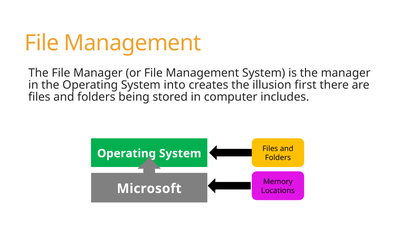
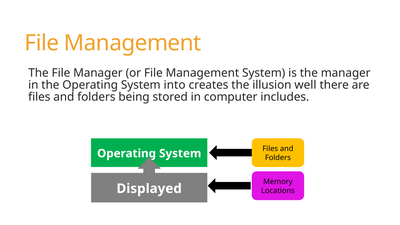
first: first -> well (305, 85)
Microsoft: Microsoft -> Displayed (149, 189)
